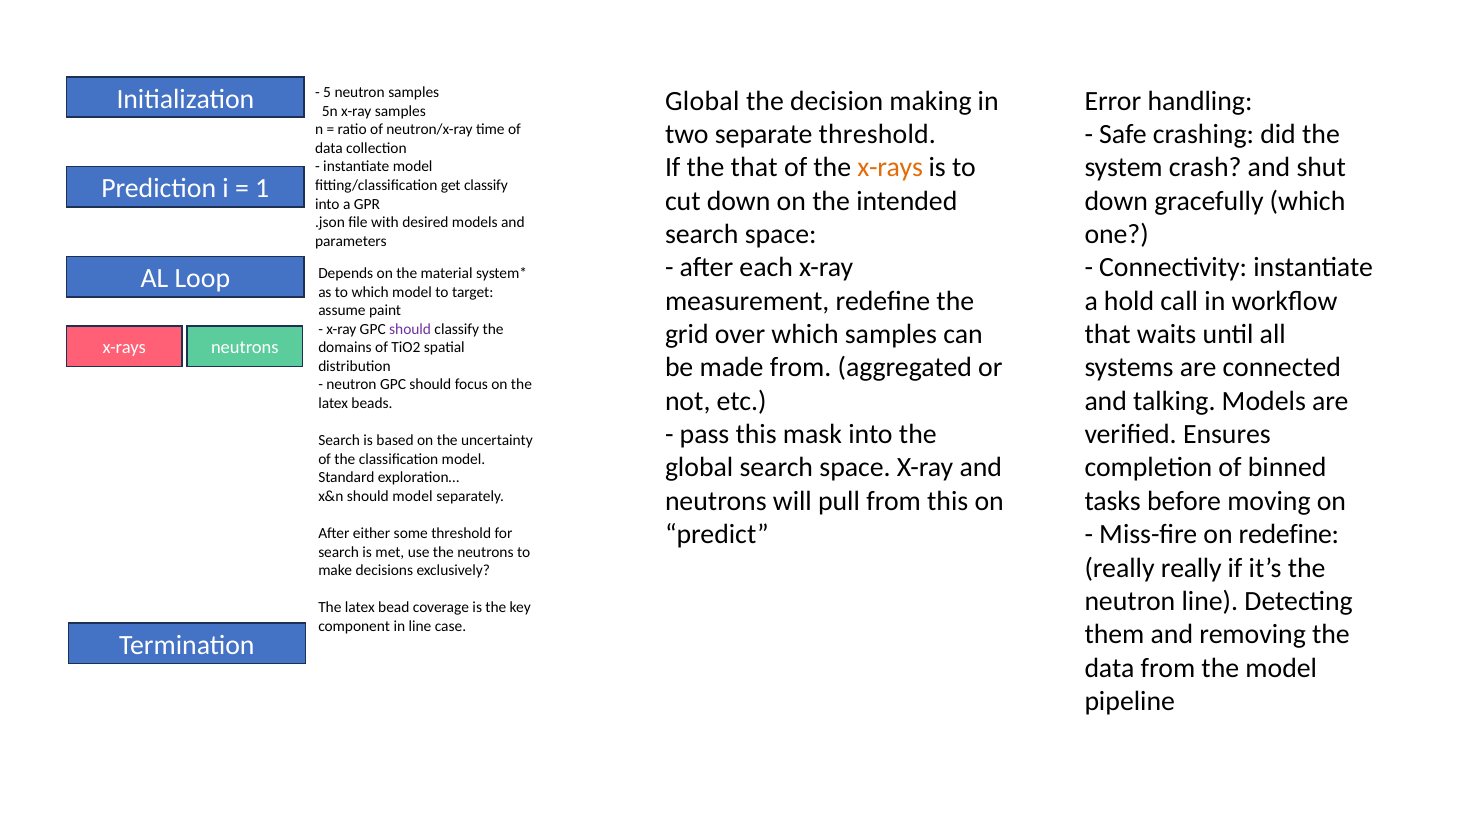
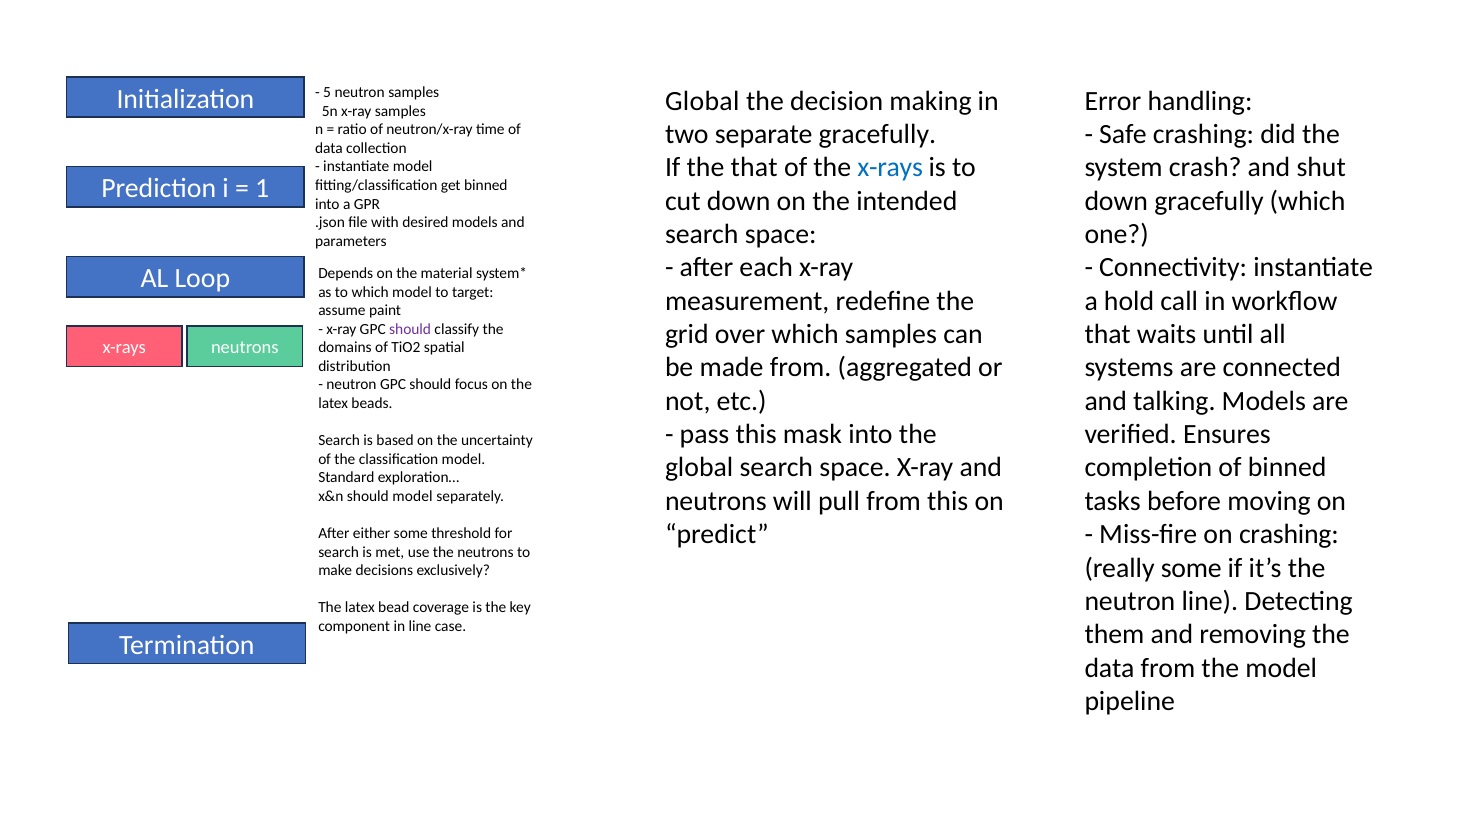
separate threshold: threshold -> gracefully (877, 134)
x-rays colour: orange -> blue (890, 168)
get classify: classify -> binned (486, 185)
on redefine: redefine -> crashing (1289, 535)
really really: really -> some (1191, 568)
